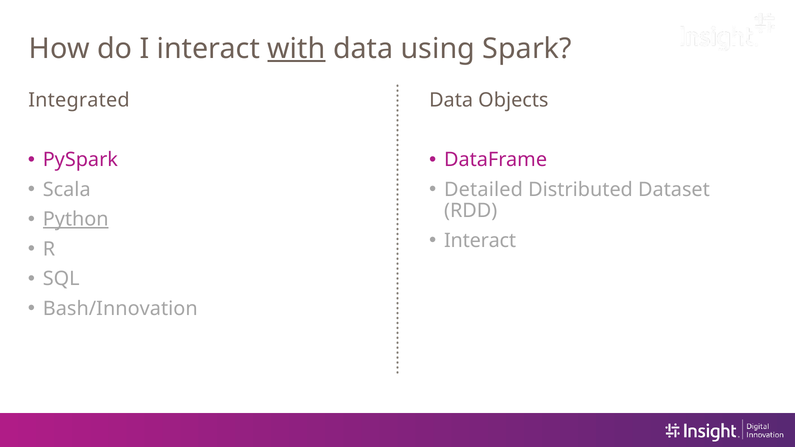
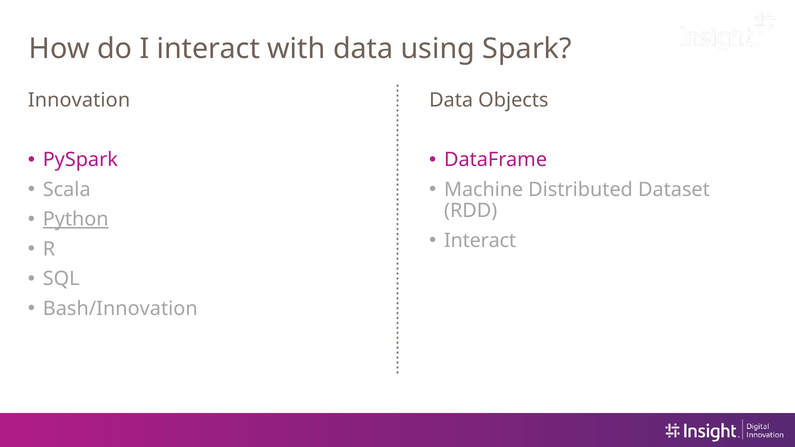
with underline: present -> none (296, 49)
Integrated: Integrated -> Innovation (79, 100)
Detailed: Detailed -> Machine (484, 190)
